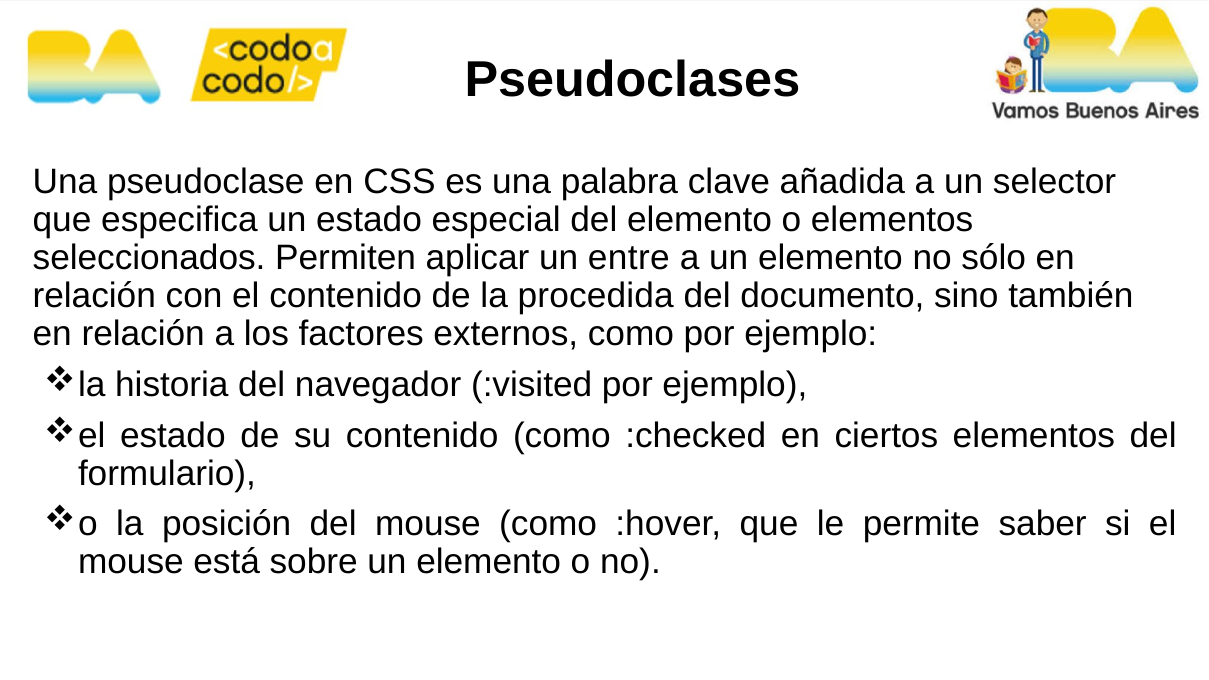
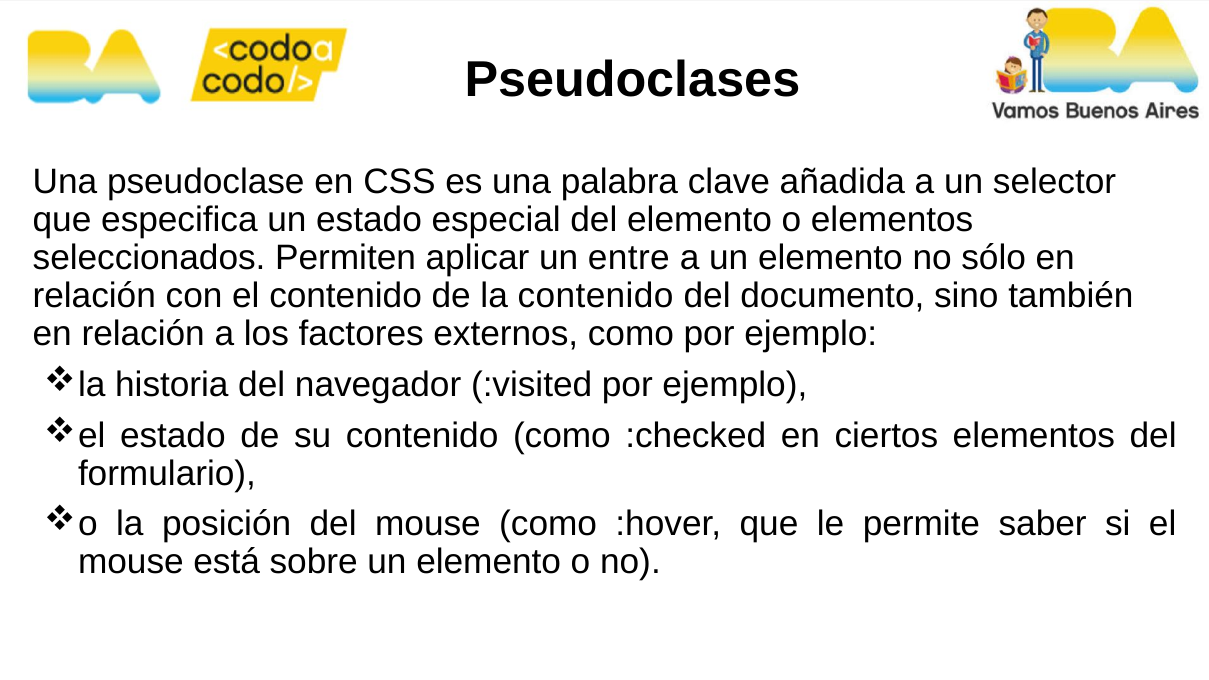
la procedida: procedida -> contenido (596, 296)
